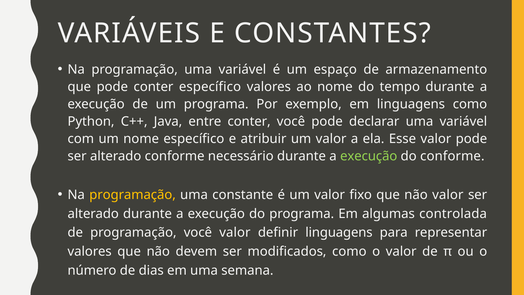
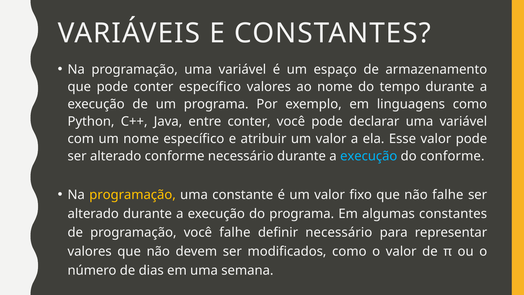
execução colour: light green -> light blue (369, 156)
não valor: valor -> falhe (448, 195)
algumas controlada: controlada -> constantes (453, 214)
você valor: valor -> falhe (235, 232)
definir linguagens: linguagens -> necessário (339, 232)
